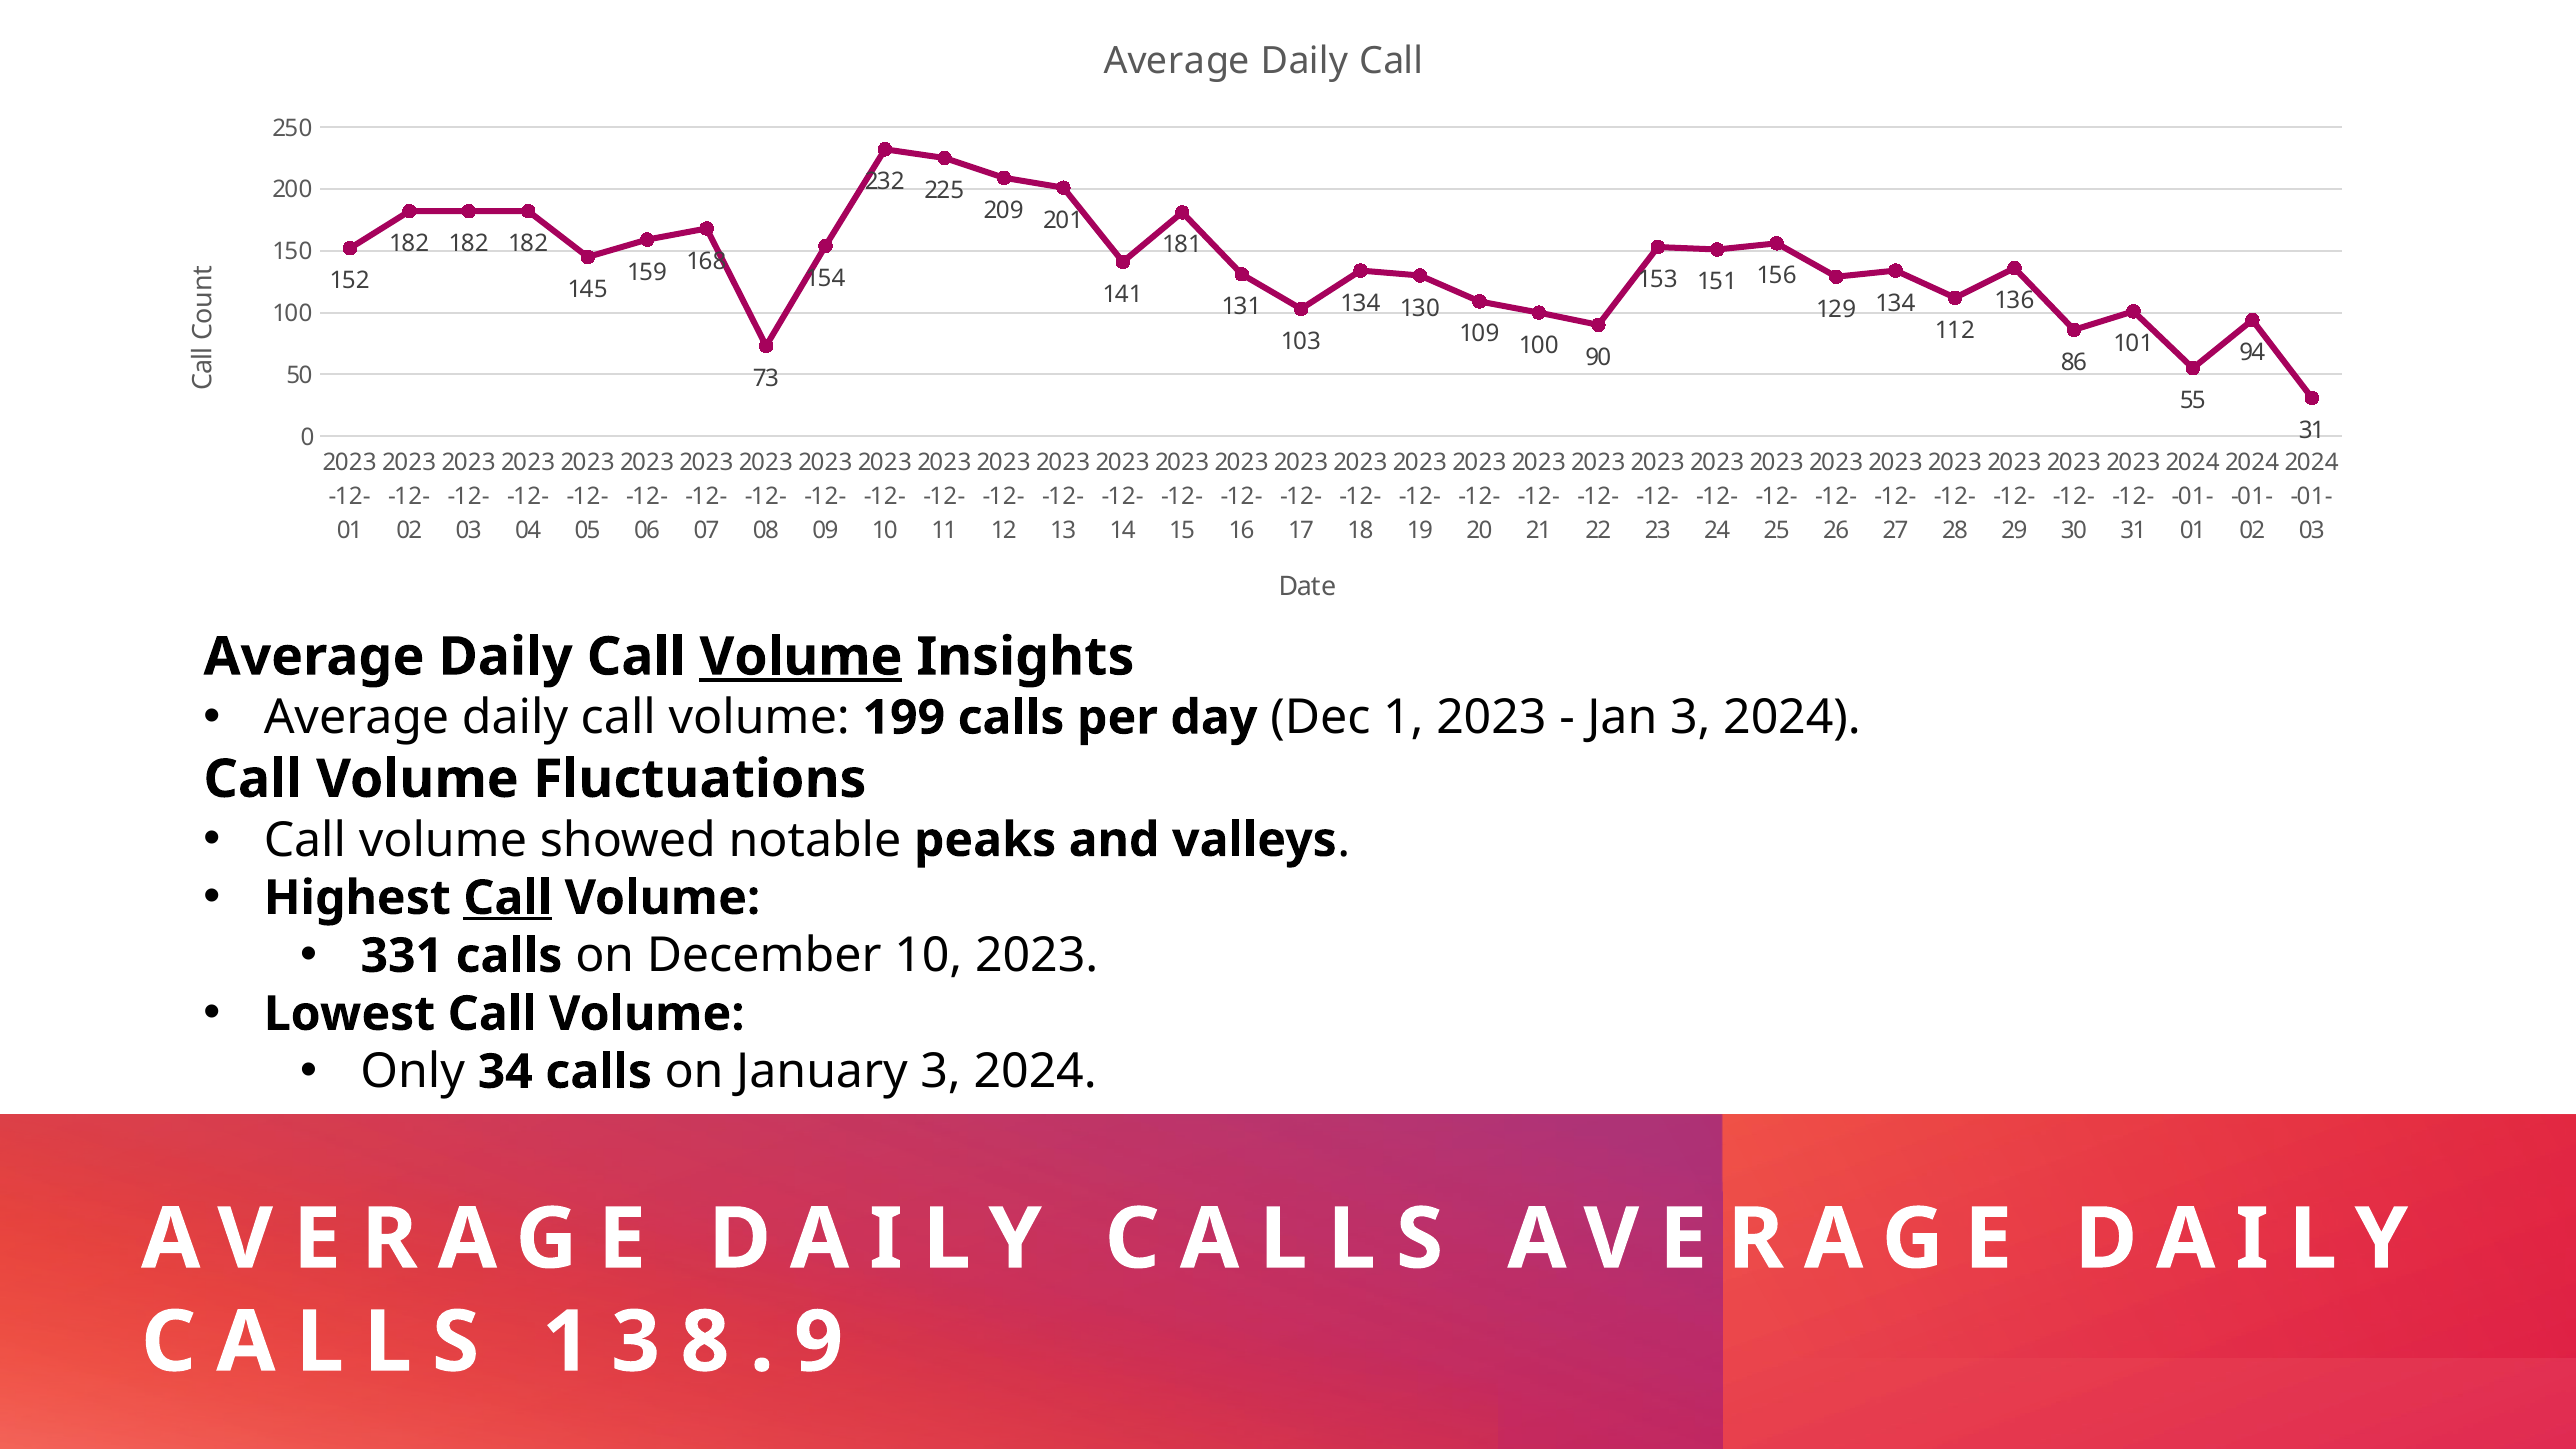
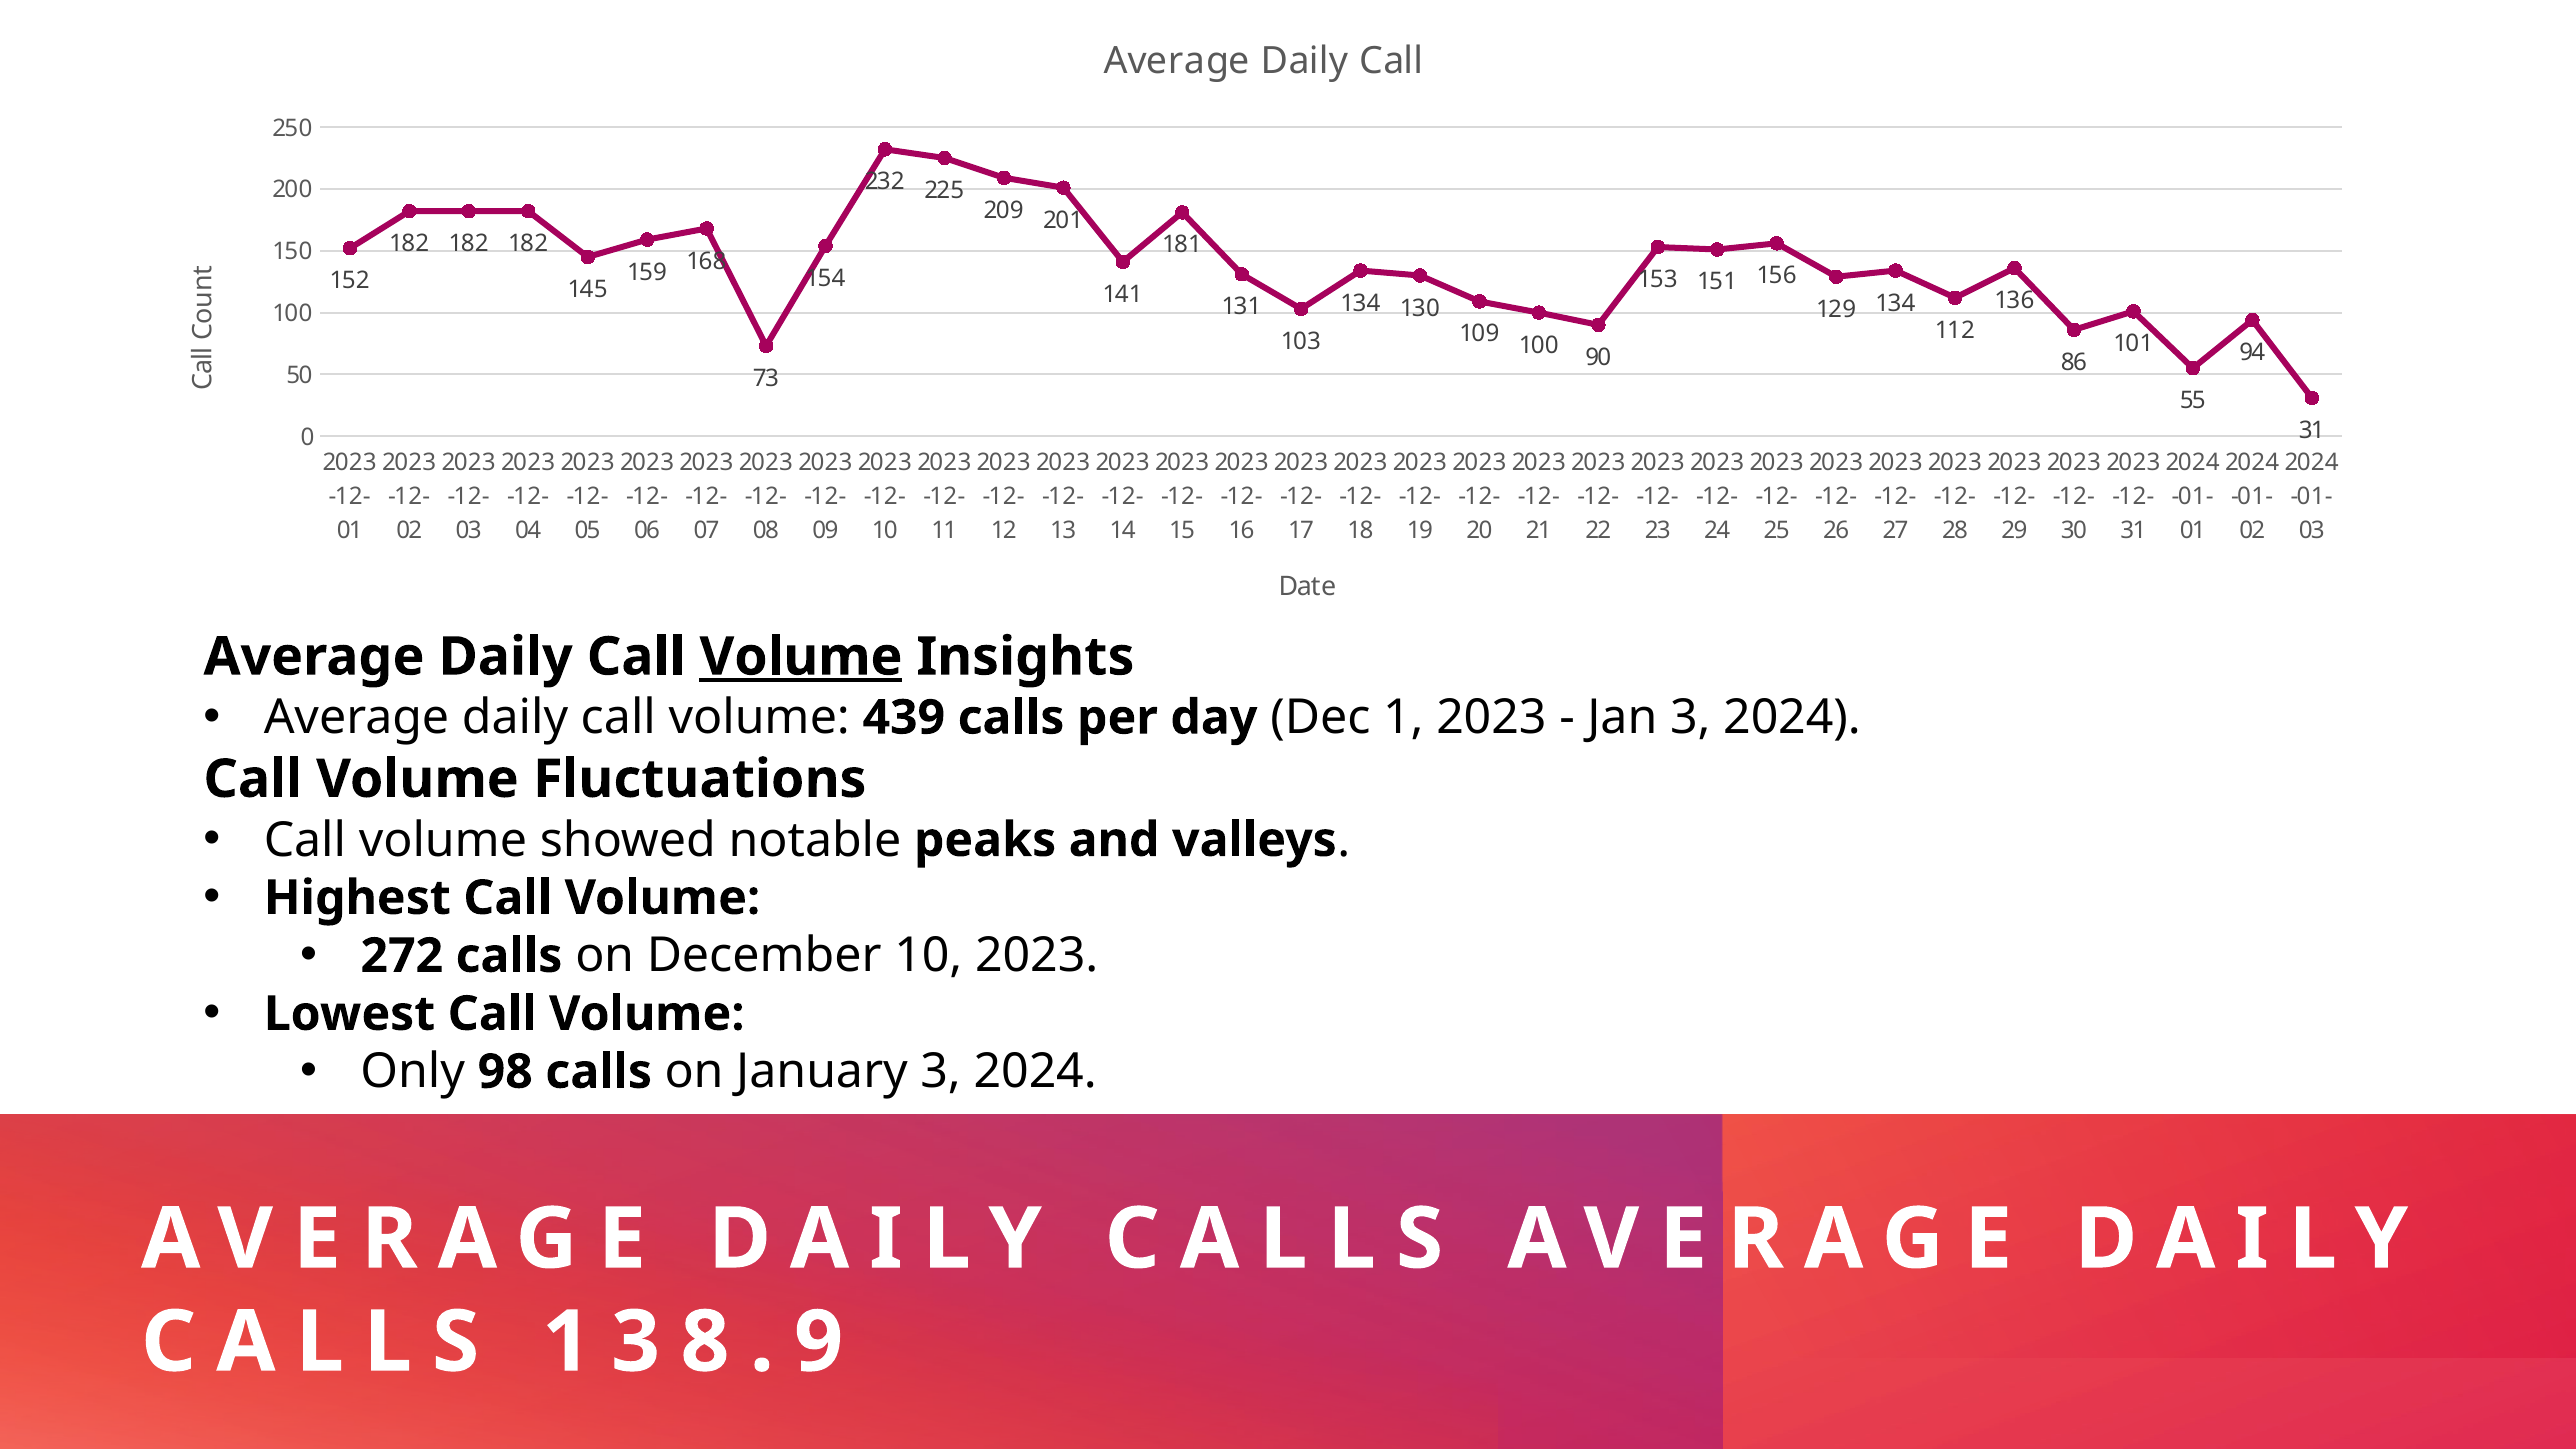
199: 199 -> 439 (904, 718)
Call underline: present -> none (508, 898)
331: 331 -> 272 (402, 956)
34: 34 -> 98 (505, 1072)
